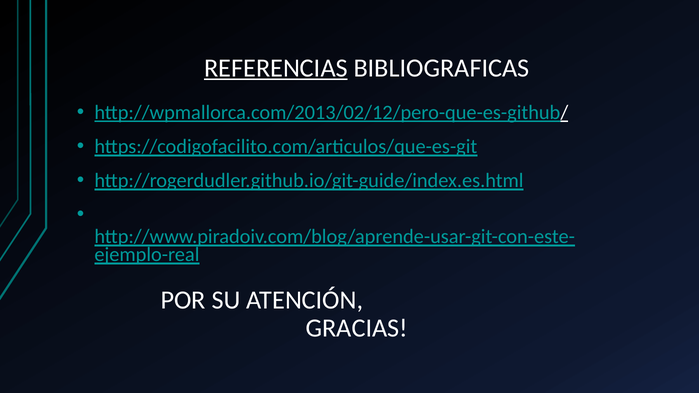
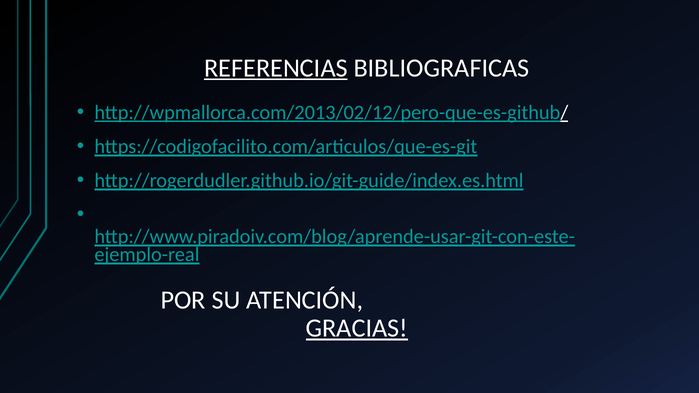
GRACIAS underline: none -> present (357, 328)
